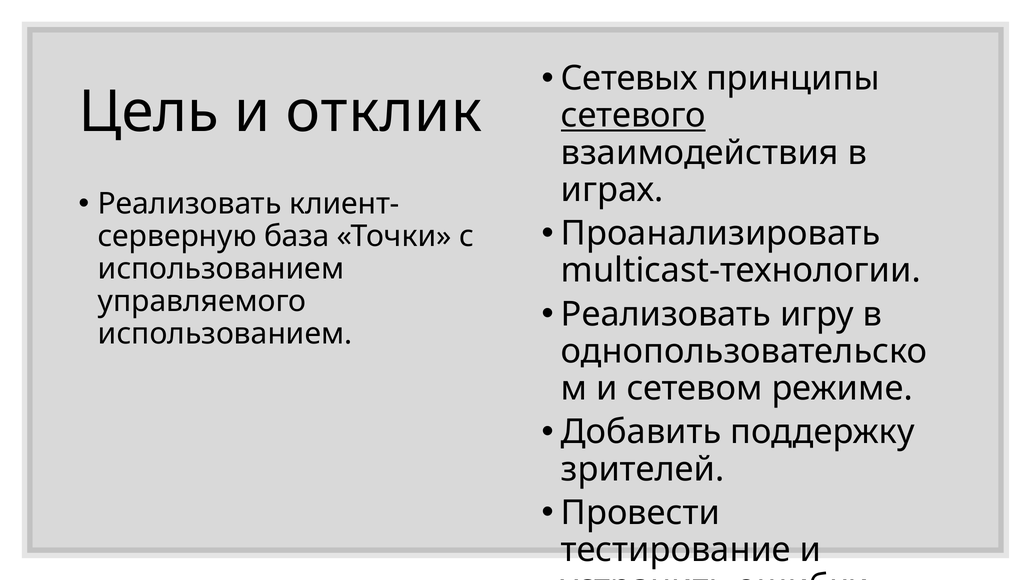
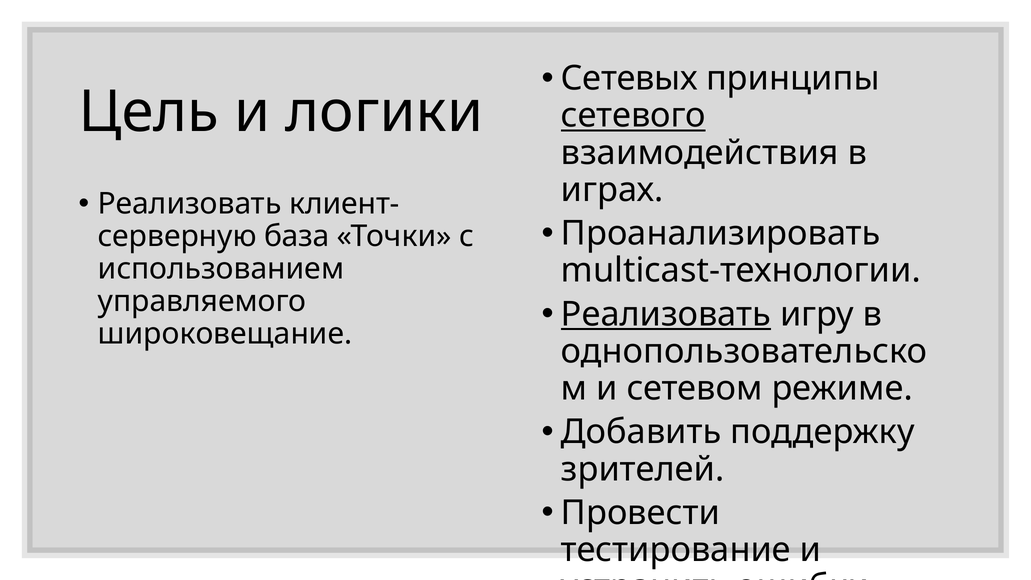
отклик: отклик -> логики (384, 112)
Реализовать underline: none -> present (666, 314)
использованием: использованием -> широковещание (225, 334)
